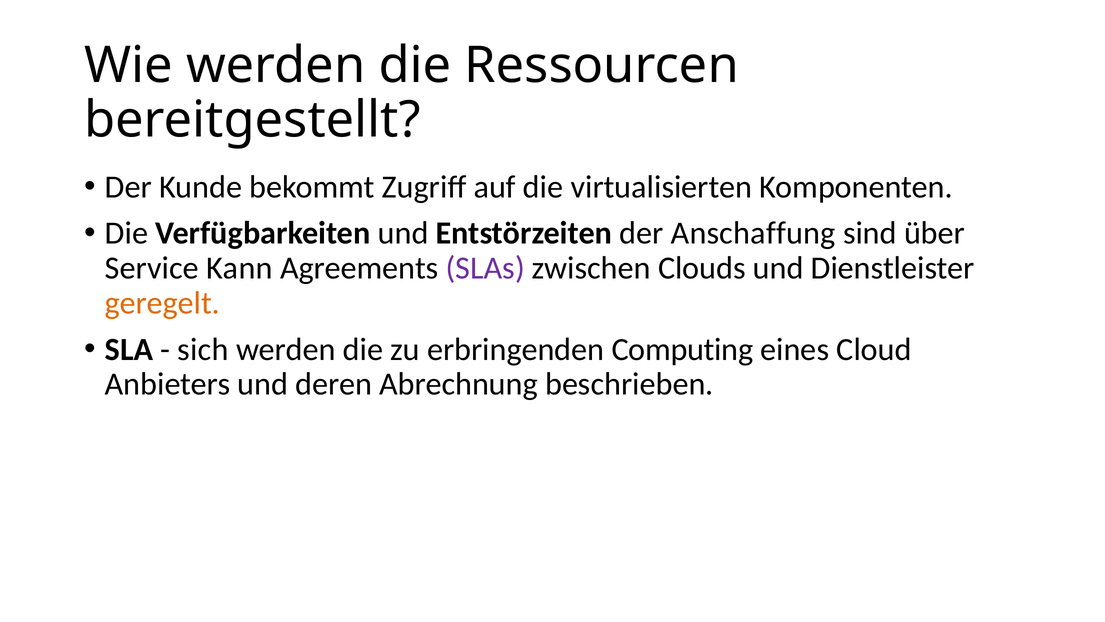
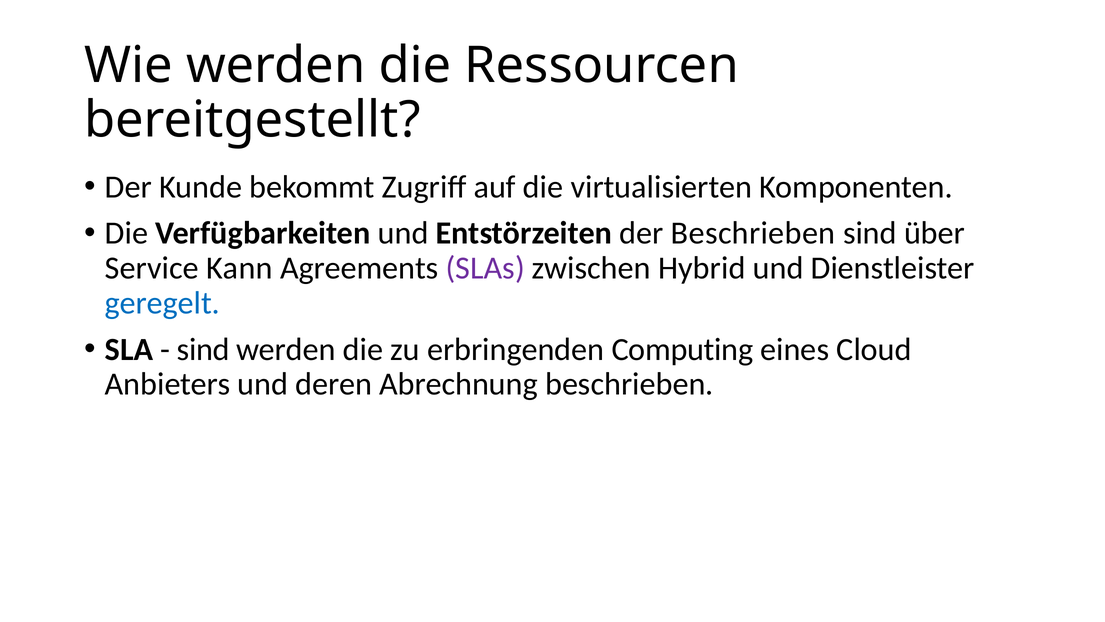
der Anschaffung: Anschaffung -> Beschrieben (753, 233)
Clouds: Clouds -> Hybrid (702, 268)
geregelt colour: orange -> blue (162, 303)
sich: sich -> sind (203, 349)
